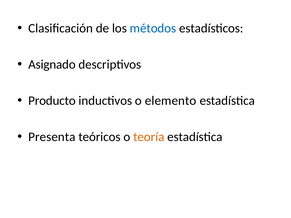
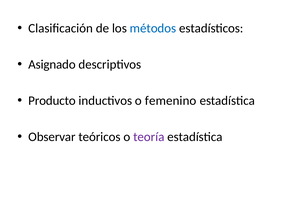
elemento: elemento -> femenino (171, 101)
Presenta: Presenta -> Observar (52, 137)
teoría colour: orange -> purple (149, 137)
